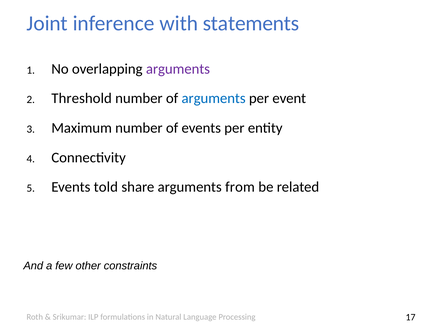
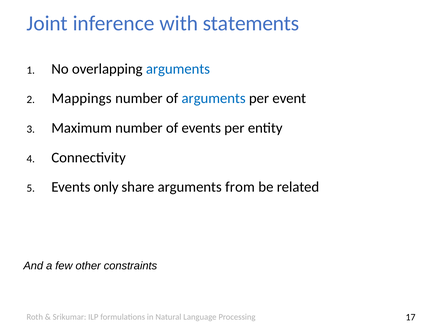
arguments colour: purple -> blue (178, 69)
Threshold: Threshold -> Mappings (82, 98)
told: told -> only (106, 187)
